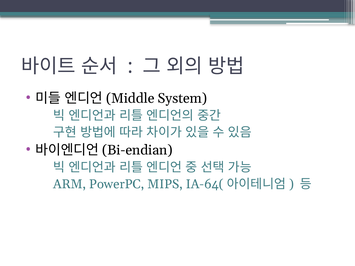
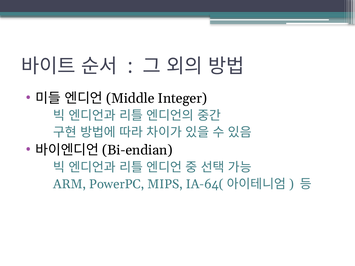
System: System -> Integer (182, 98)
